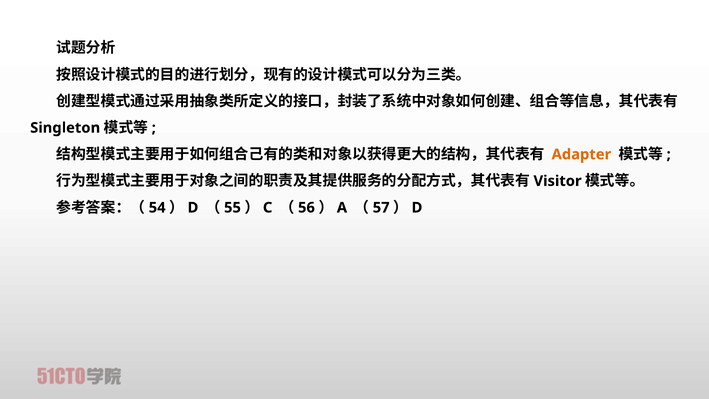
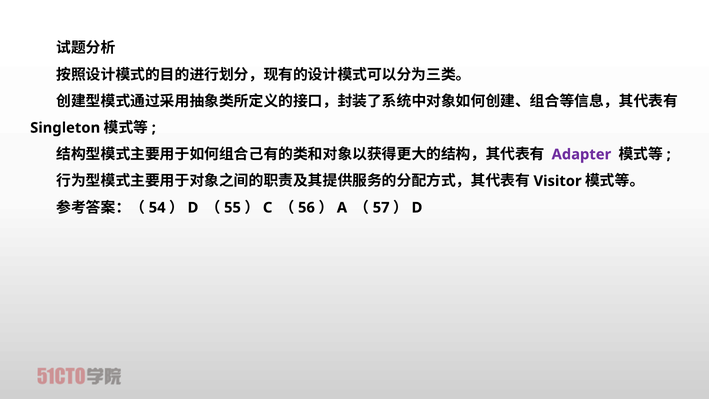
Adapter colour: orange -> purple (581, 154)
